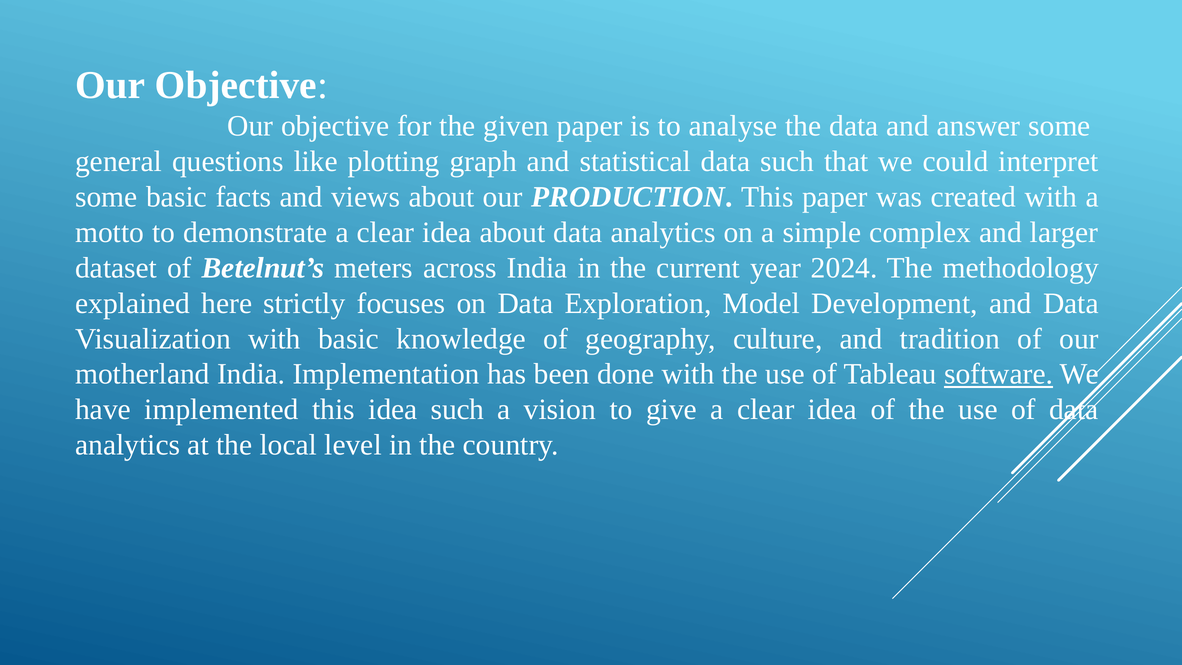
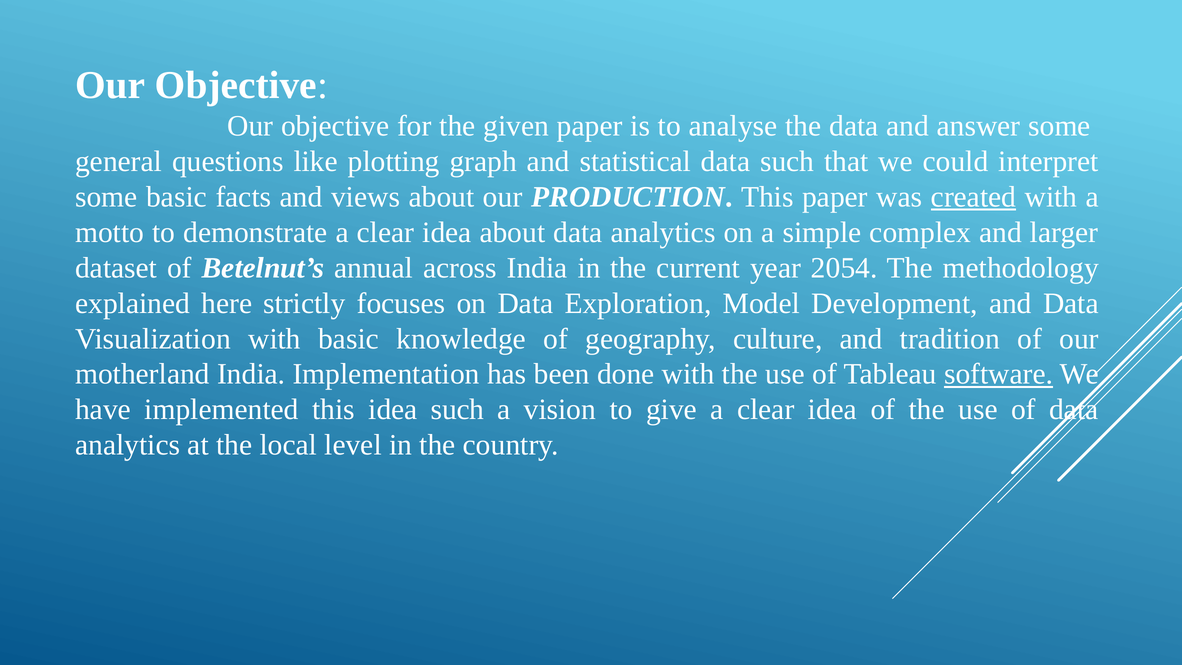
created underline: none -> present (974, 197)
meters: meters -> annual (374, 268)
2024: 2024 -> 2054 (844, 268)
